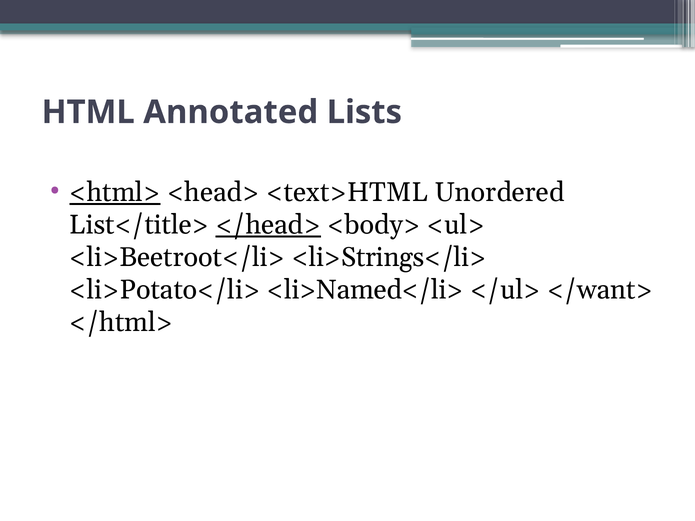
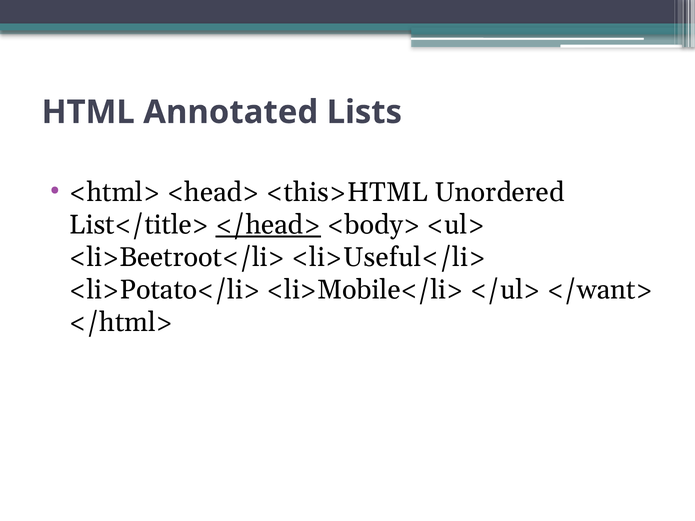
<html> underline: present -> none (115, 192)
<text>HTML: <text>HTML -> <this>HTML (347, 192)
<li>Strings</li>: <li>Strings</li> -> <li>Useful</li> (389, 257)
<li>Named</li>: <li>Named</li> -> <li>Mobile</li> (365, 290)
